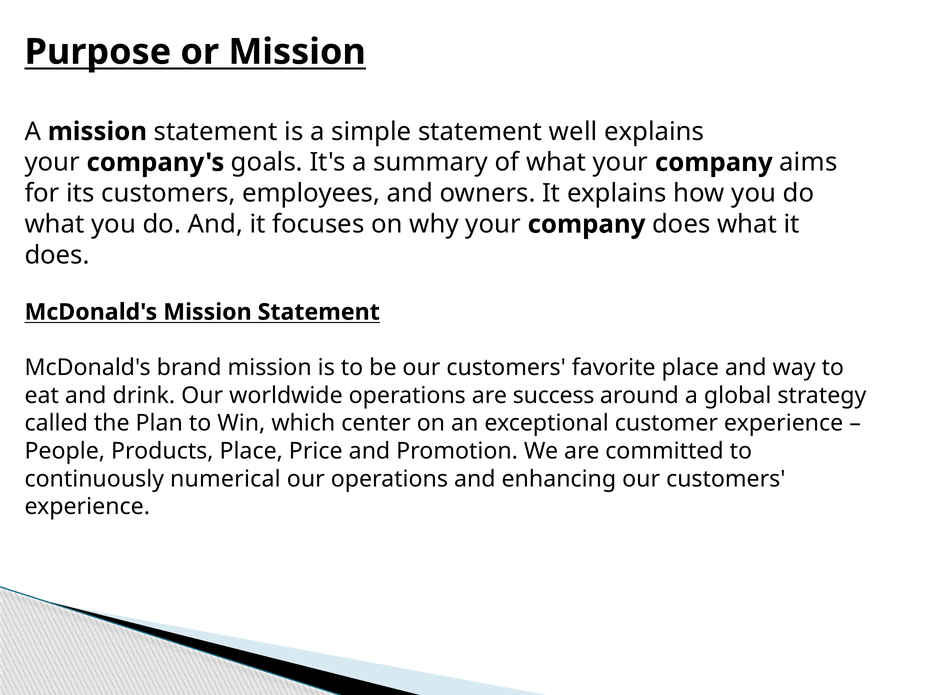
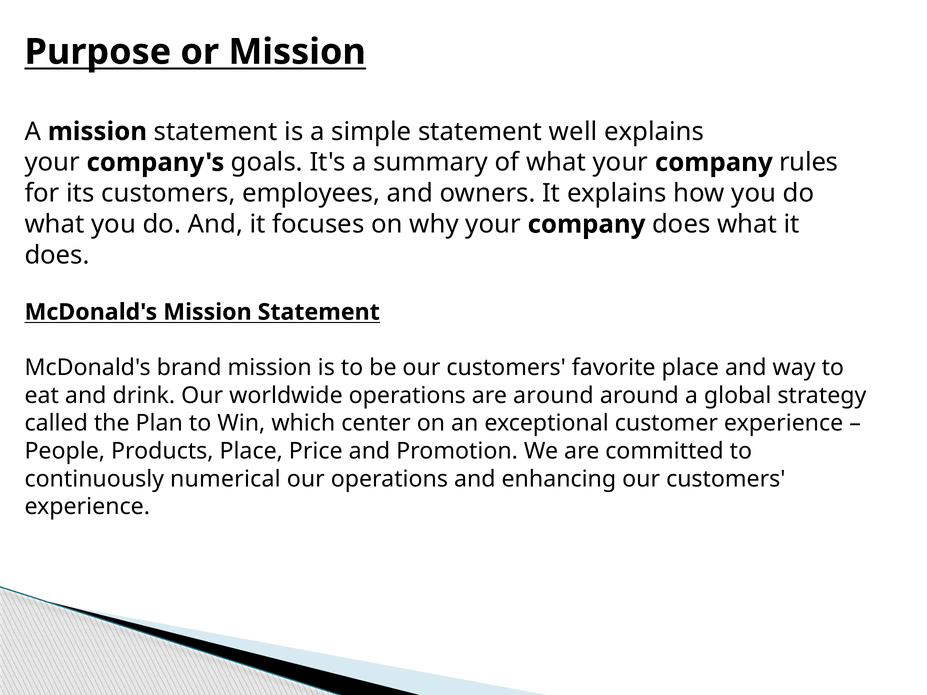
aims: aims -> rules (809, 162)
are success: success -> around (553, 396)
